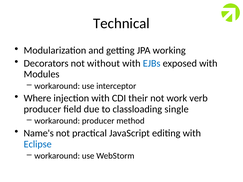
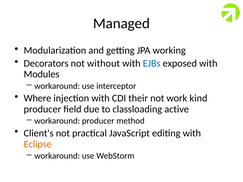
Technical: Technical -> Managed (121, 24)
verb: verb -> kind (198, 98)
single: single -> active (177, 109)
Name's: Name's -> Client's (39, 133)
Eclipse colour: blue -> orange (38, 144)
